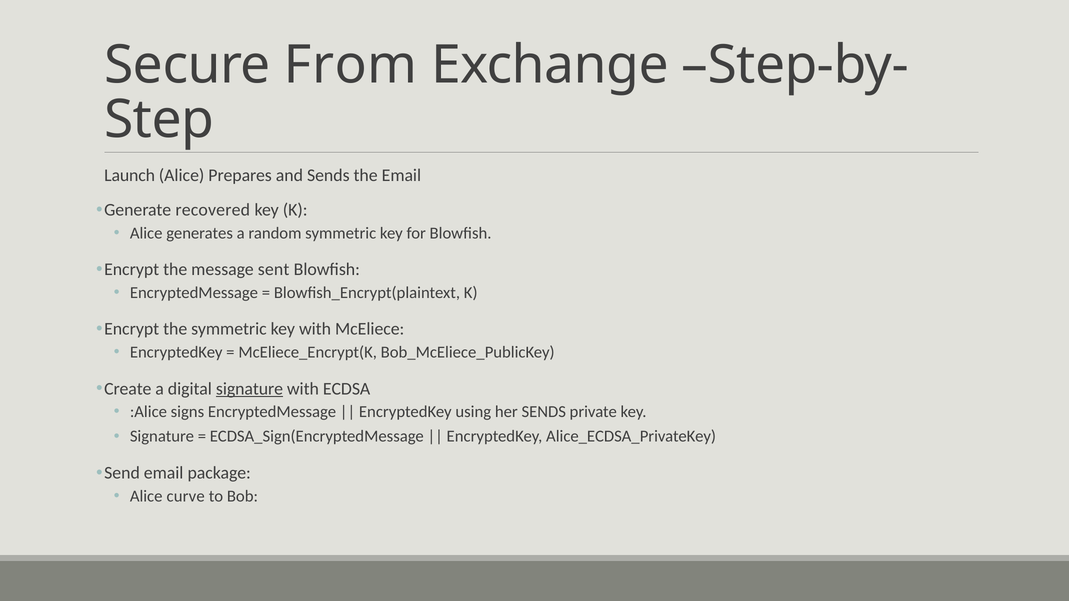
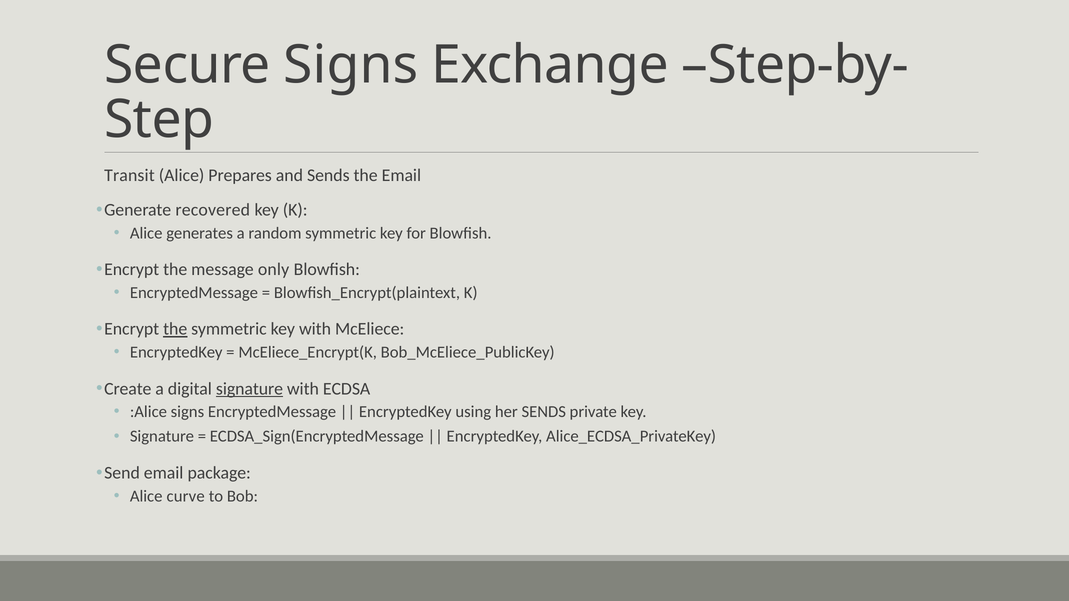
Secure From: From -> Signs (351, 65)
Launch: Launch -> Transit (129, 175)
sent: sent -> only (274, 270)
the underline: none -> present (175, 329)
